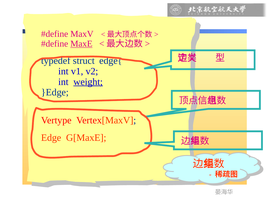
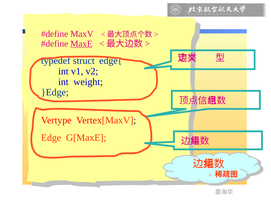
weight underline: present -> none (88, 82)
